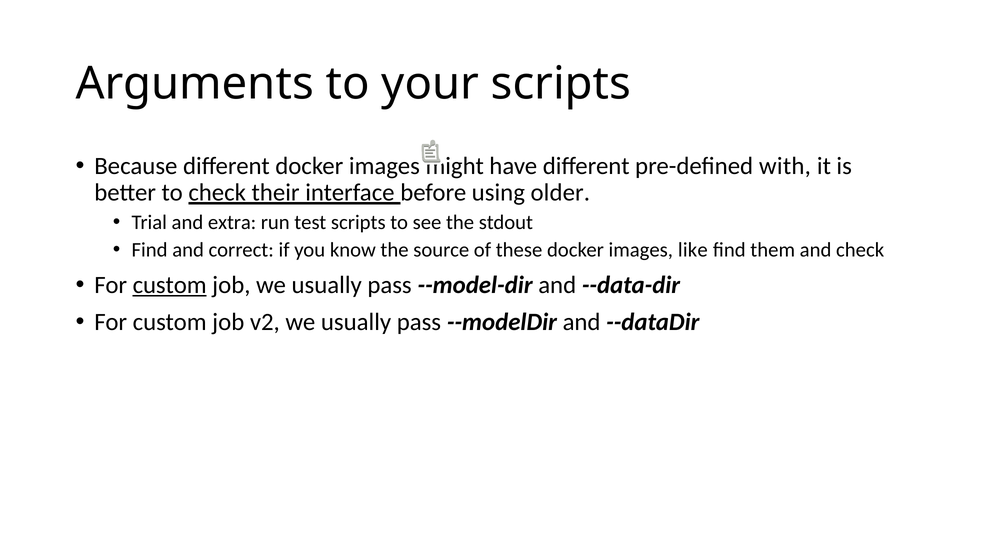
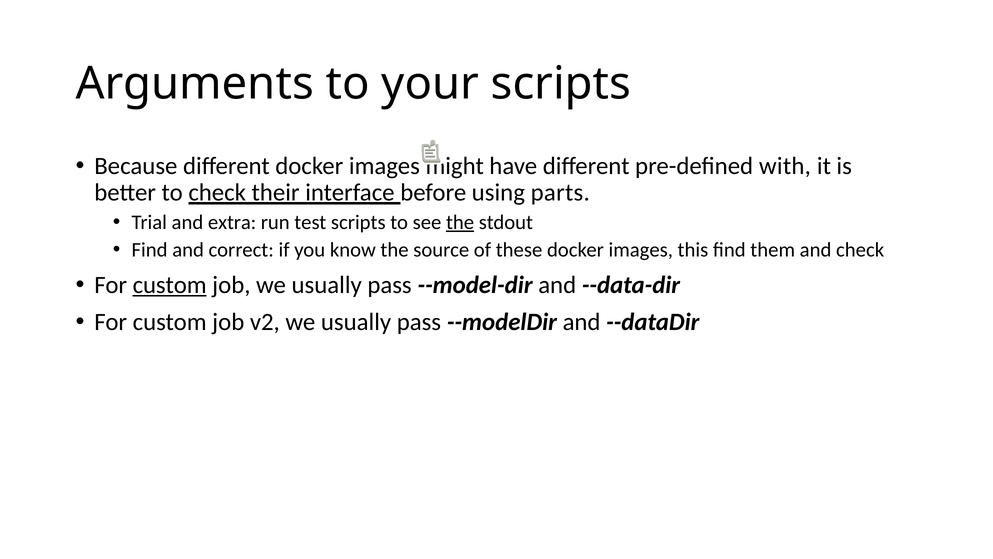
older: older -> parts (560, 192)
the underline: none -> present (460, 222)
like: like -> this (693, 250)
